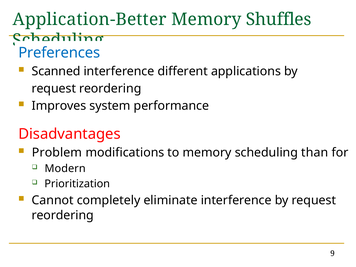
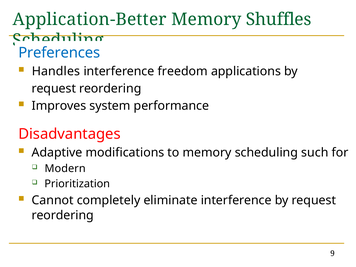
Scanned: Scanned -> Handles (56, 71)
different: different -> freedom (183, 71)
Problem: Problem -> Adaptive (57, 153)
than: than -> such (315, 153)
